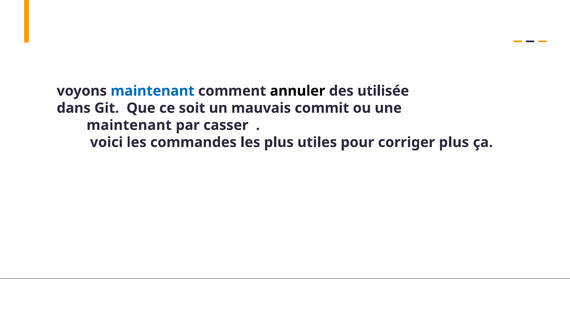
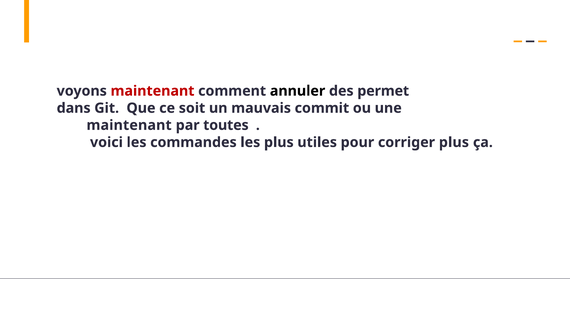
maintenant colour: blue -> red (152, 91)
utilisée: utilisée -> permet (383, 91)
casser: casser -> toutes (226, 125)
